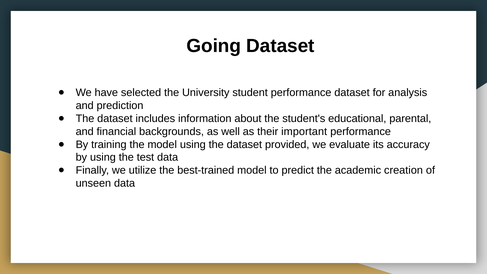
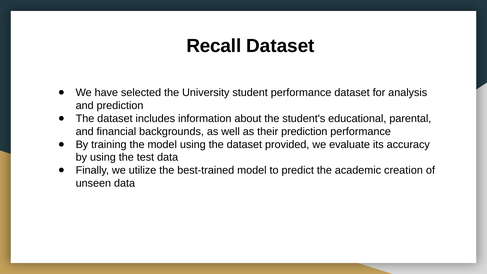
Going: Going -> Recall (214, 46)
their important: important -> prediction (304, 131)
